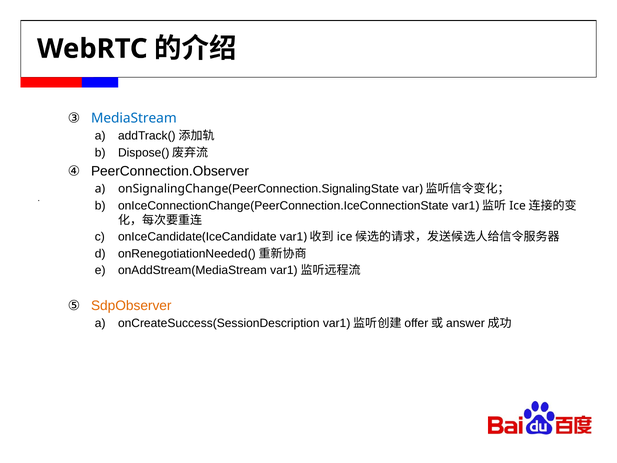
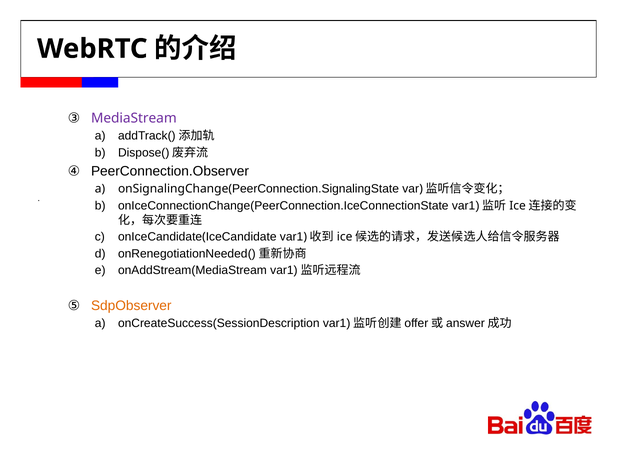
MediaStream colour: blue -> purple (134, 118)
